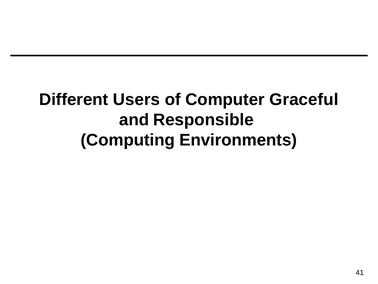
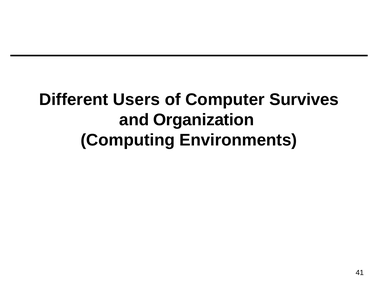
Graceful: Graceful -> Survives (304, 99)
Responsible: Responsible -> Organization (204, 120)
